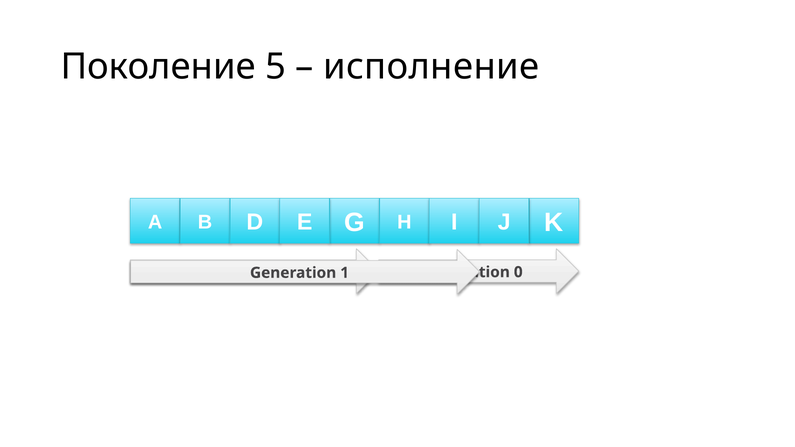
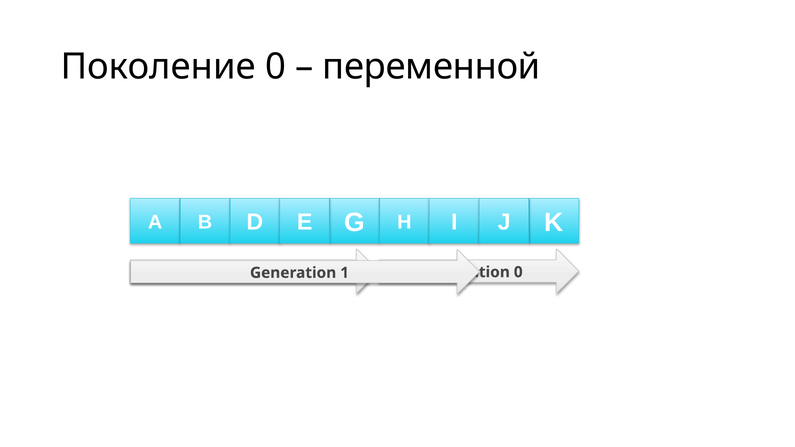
Поколение 5: 5 -> 0 (276, 67)
исполнение: исполнение -> переменной (432, 67)
